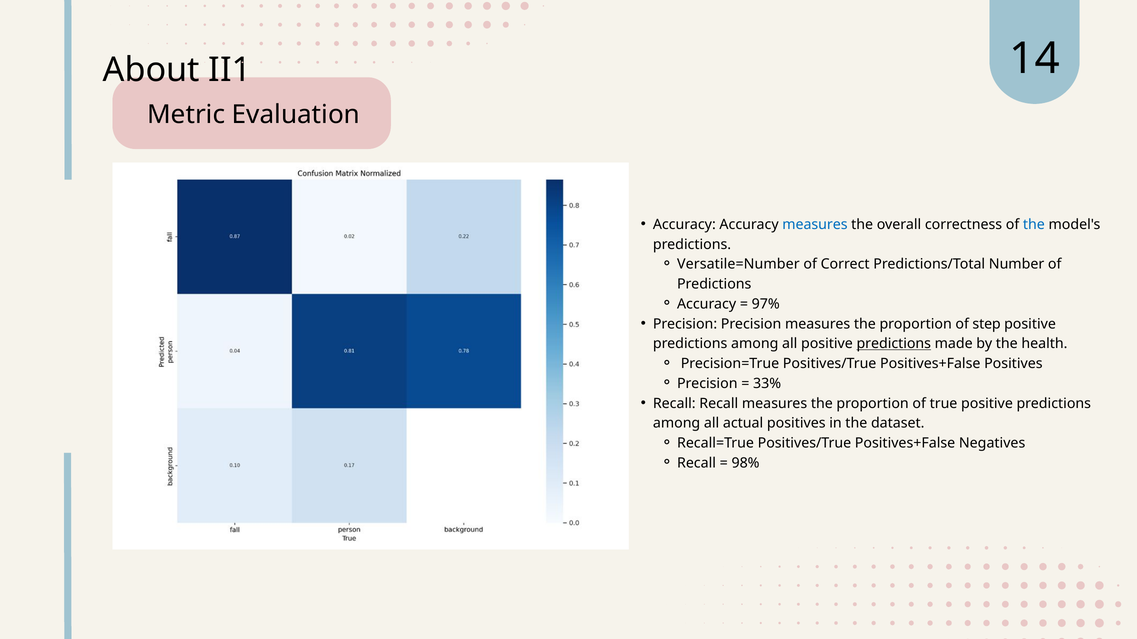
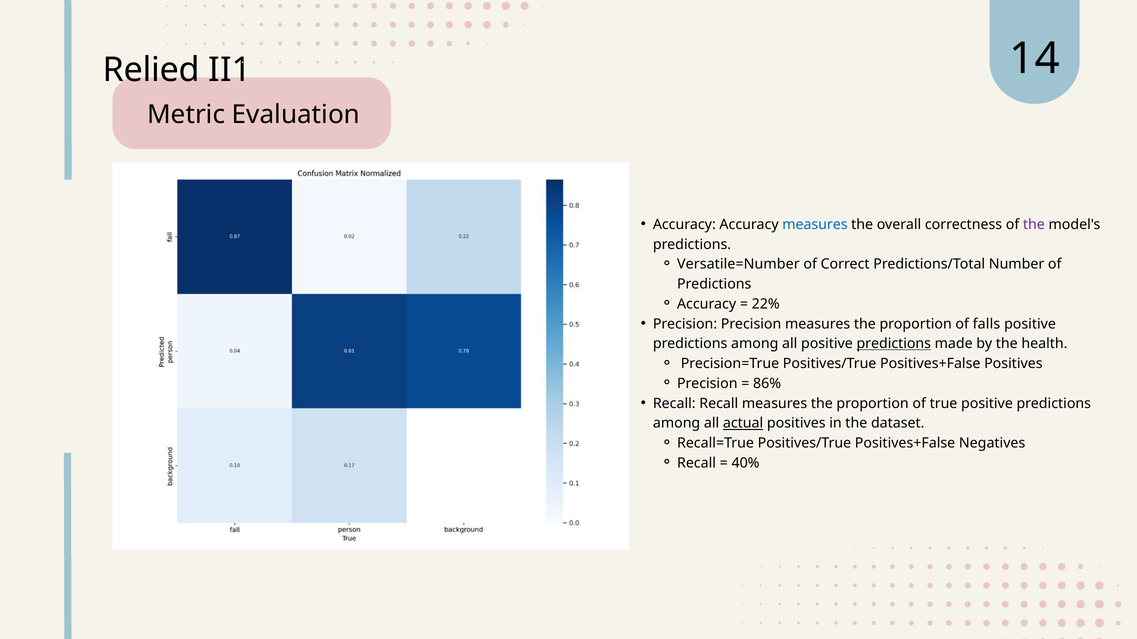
About: About -> Relied (151, 70)
the colour: blue -> purple (1034, 225)
97%: 97% -> 22% (766, 304)
step: step -> falls (986, 324)
33%: 33% -> 86% (767, 384)
actual underline: none -> present (743, 424)
98%: 98% -> 40% (746, 463)
